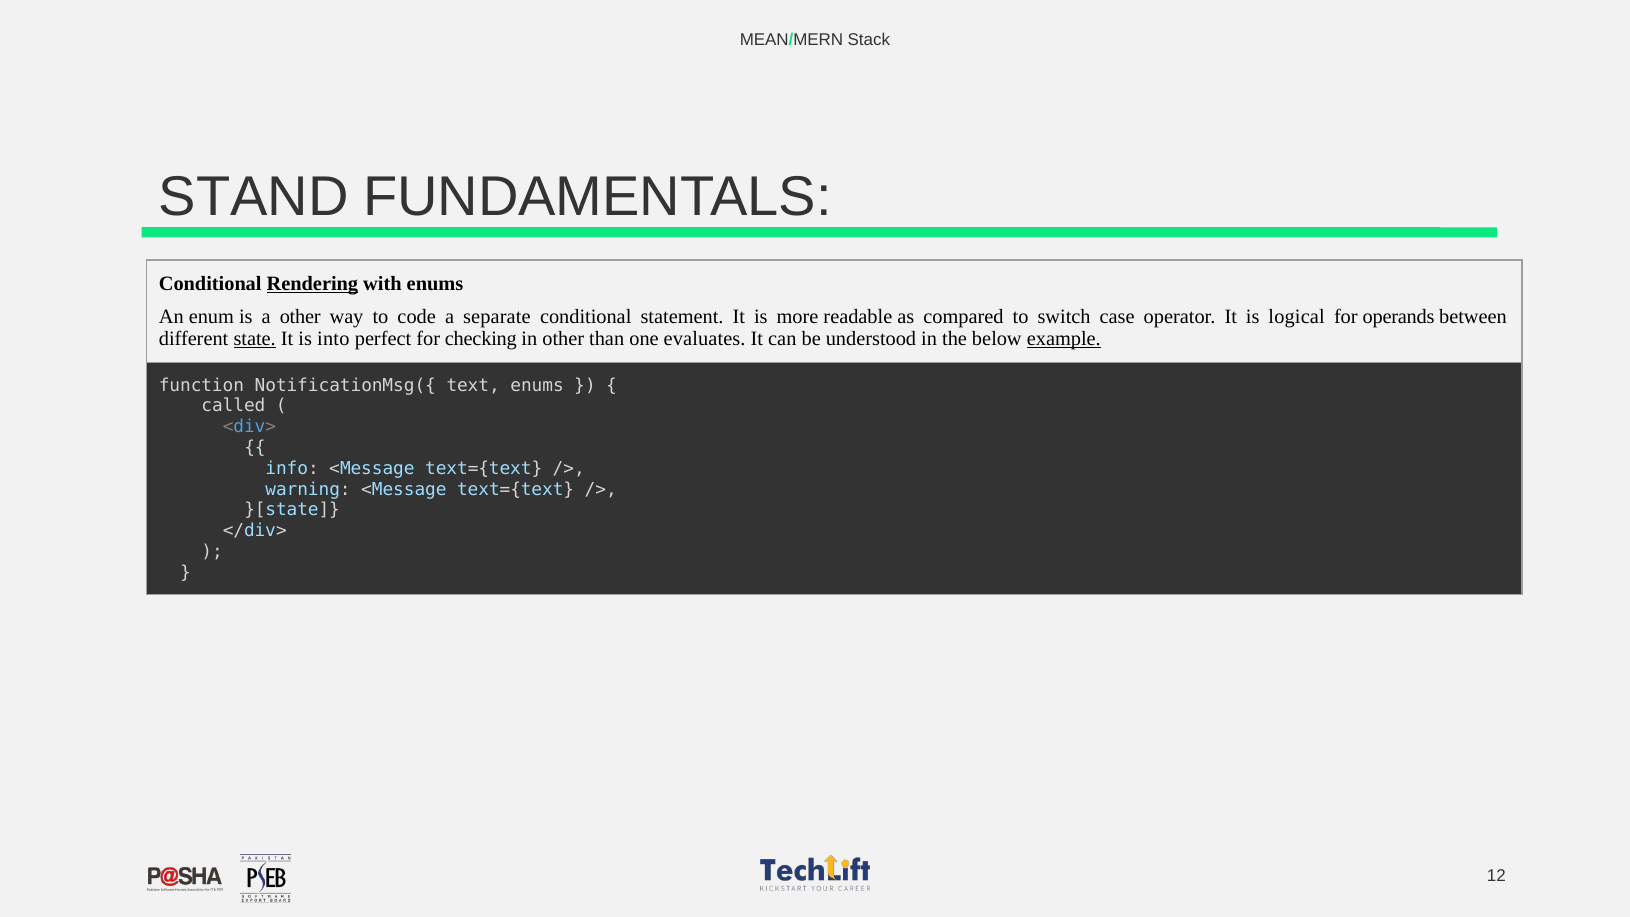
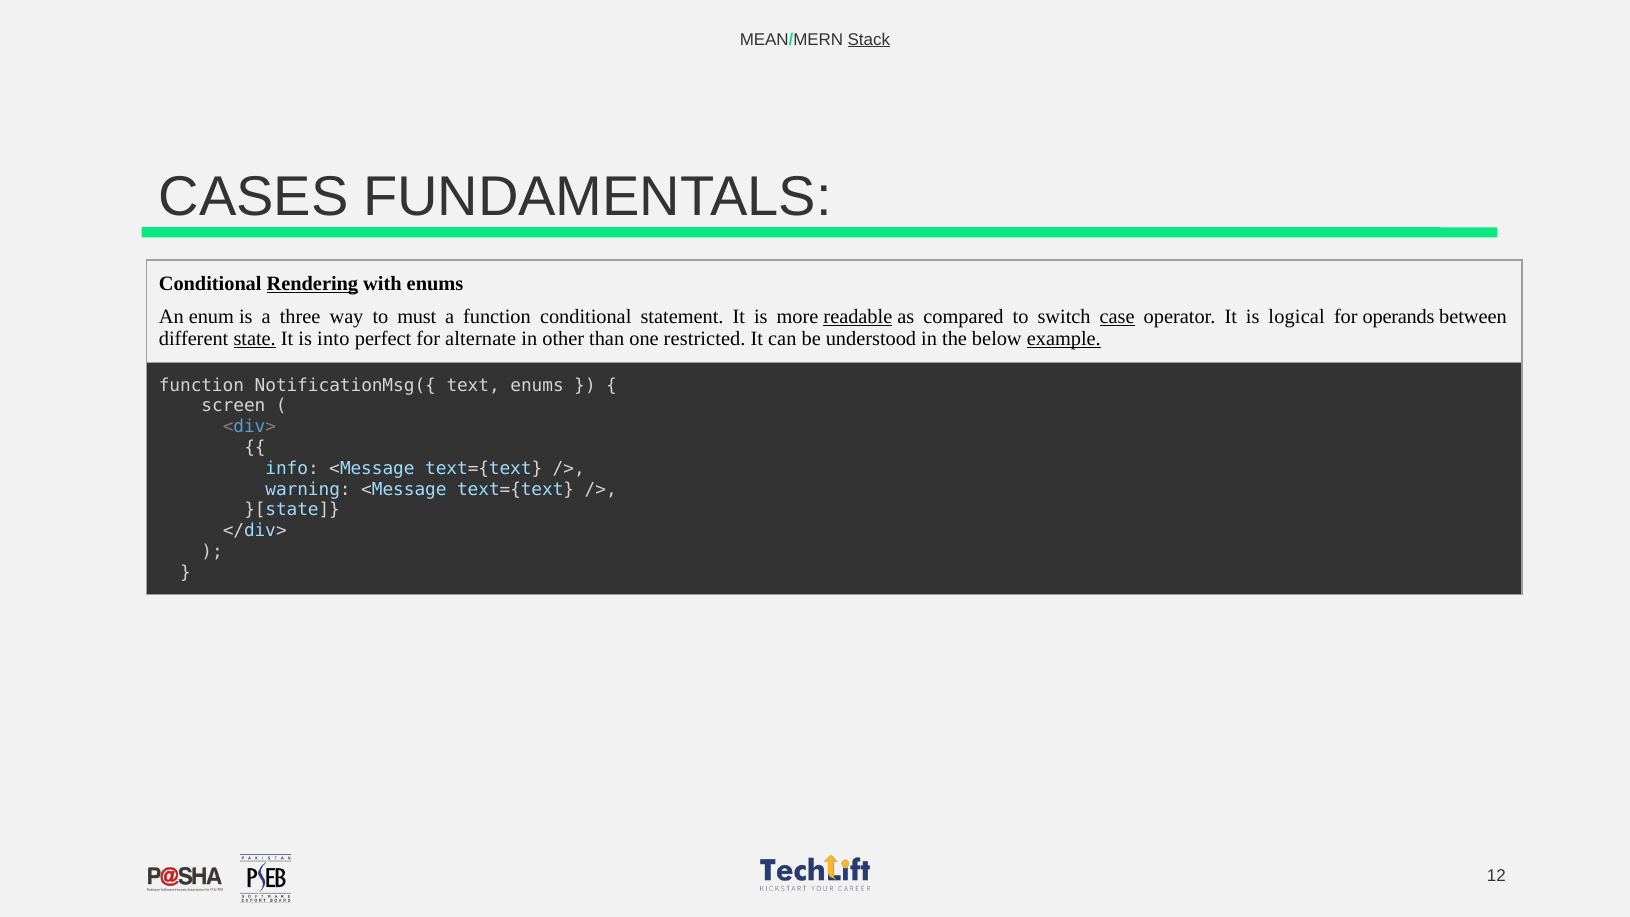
Stack underline: none -> present (869, 39)
STAND: STAND -> CASES (254, 197)
a other: other -> three (300, 316)
code: code -> must (417, 316)
a separate: separate -> function (497, 316)
readable underline: none -> present (858, 316)
case underline: none -> present (1117, 316)
checking: checking -> alternate (481, 339)
evaluates: evaluates -> restricted (705, 339)
called: called -> screen (233, 406)
